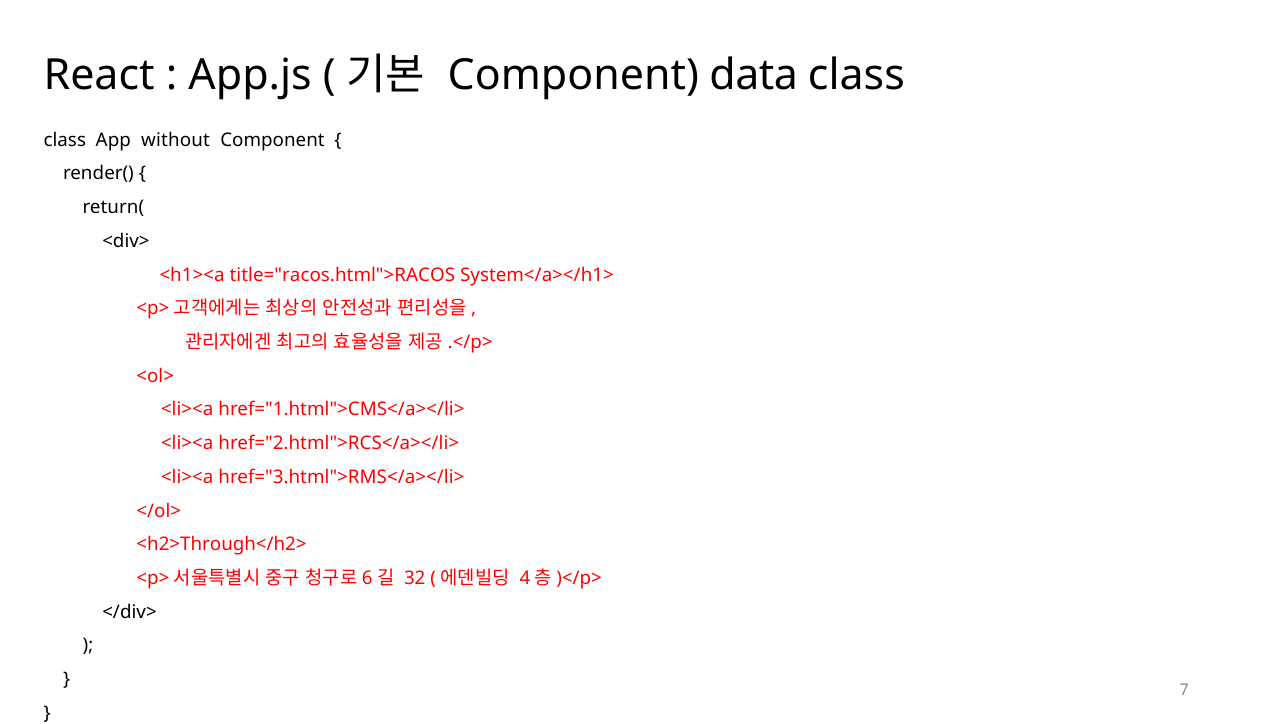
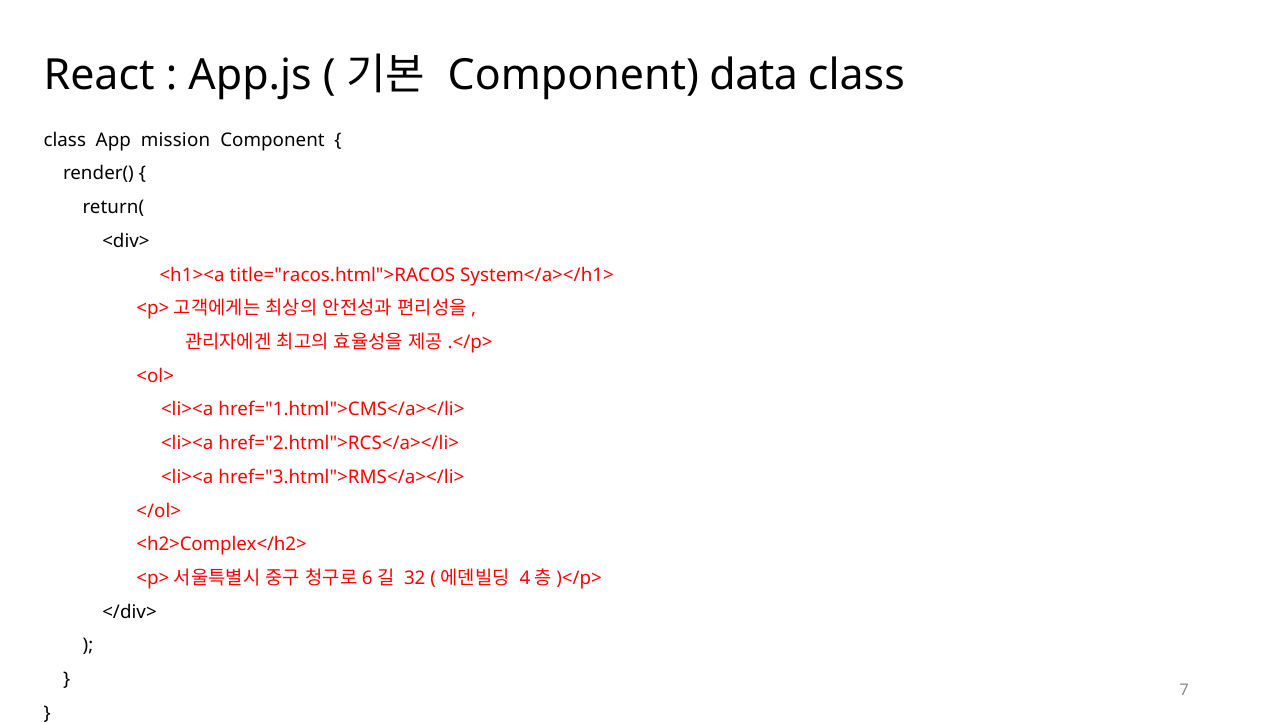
without: without -> mission (176, 140)
<h2>Through</h2>: <h2>Through</h2> -> <h2>Complex</h2> (222, 544)
